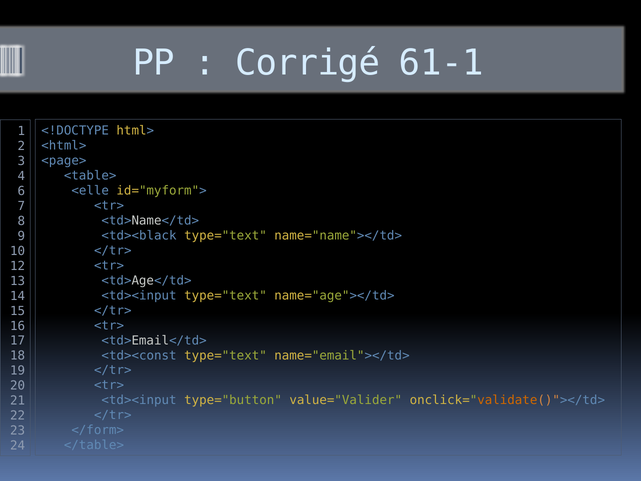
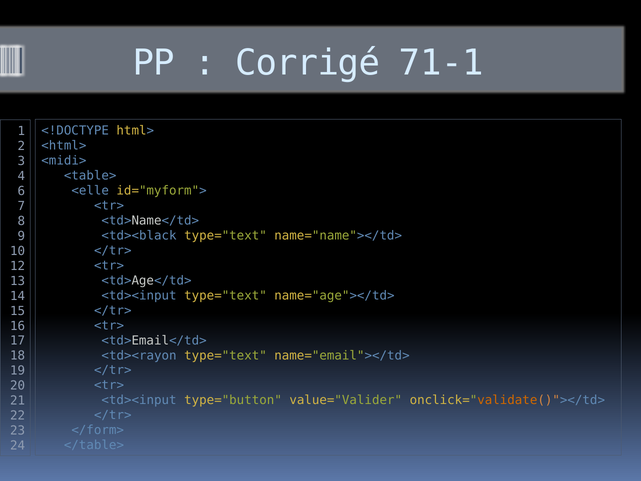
61-1: 61-1 -> 71-1 (441, 63)
<page>: <page> -> <midi> (64, 161)
<td><const: <td><const -> <td><rayon (139, 355)
